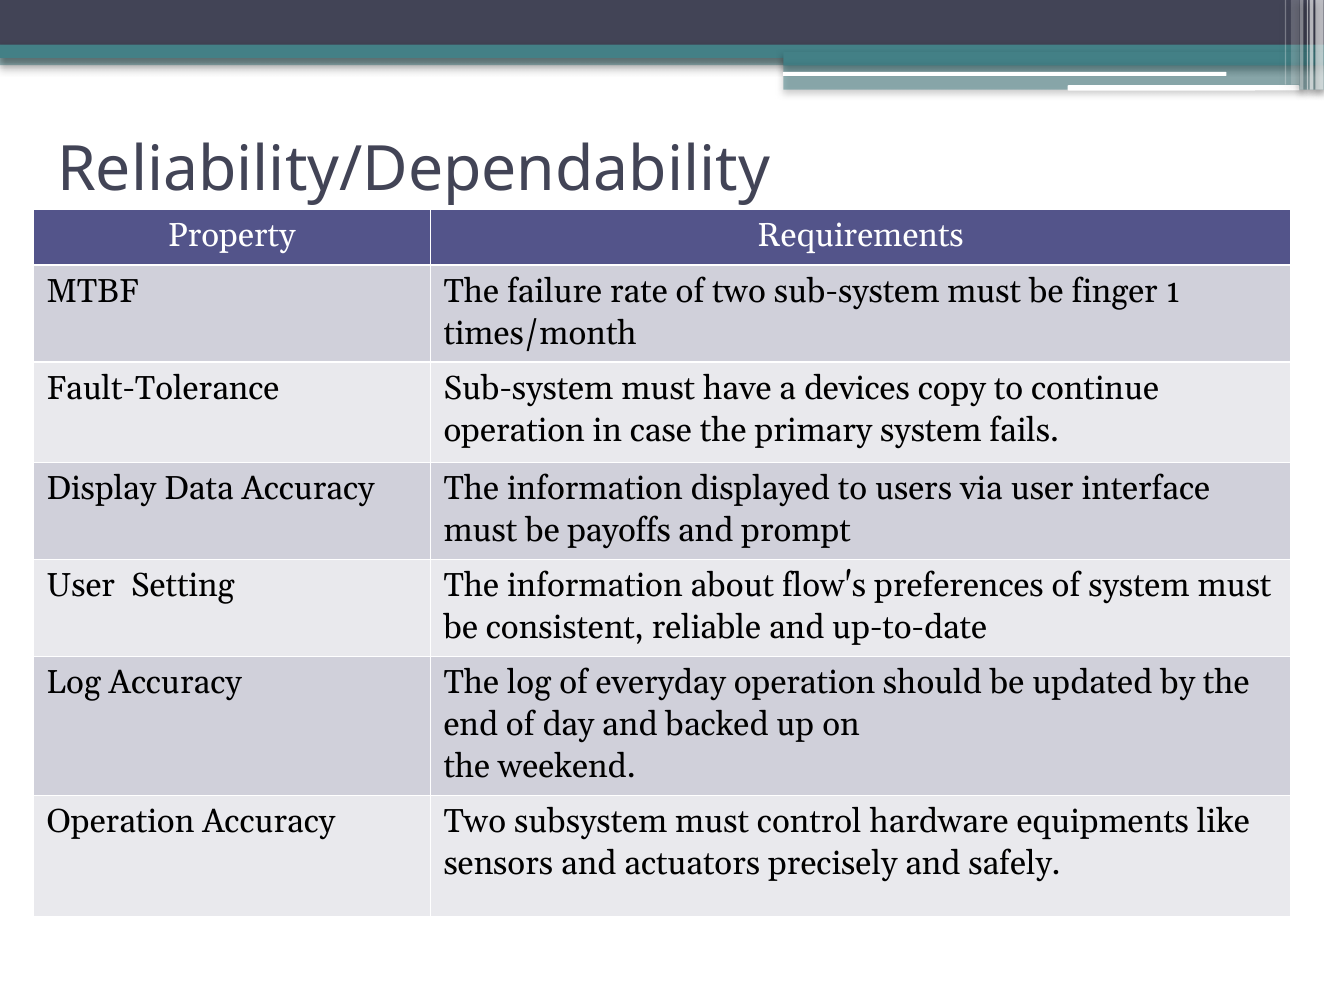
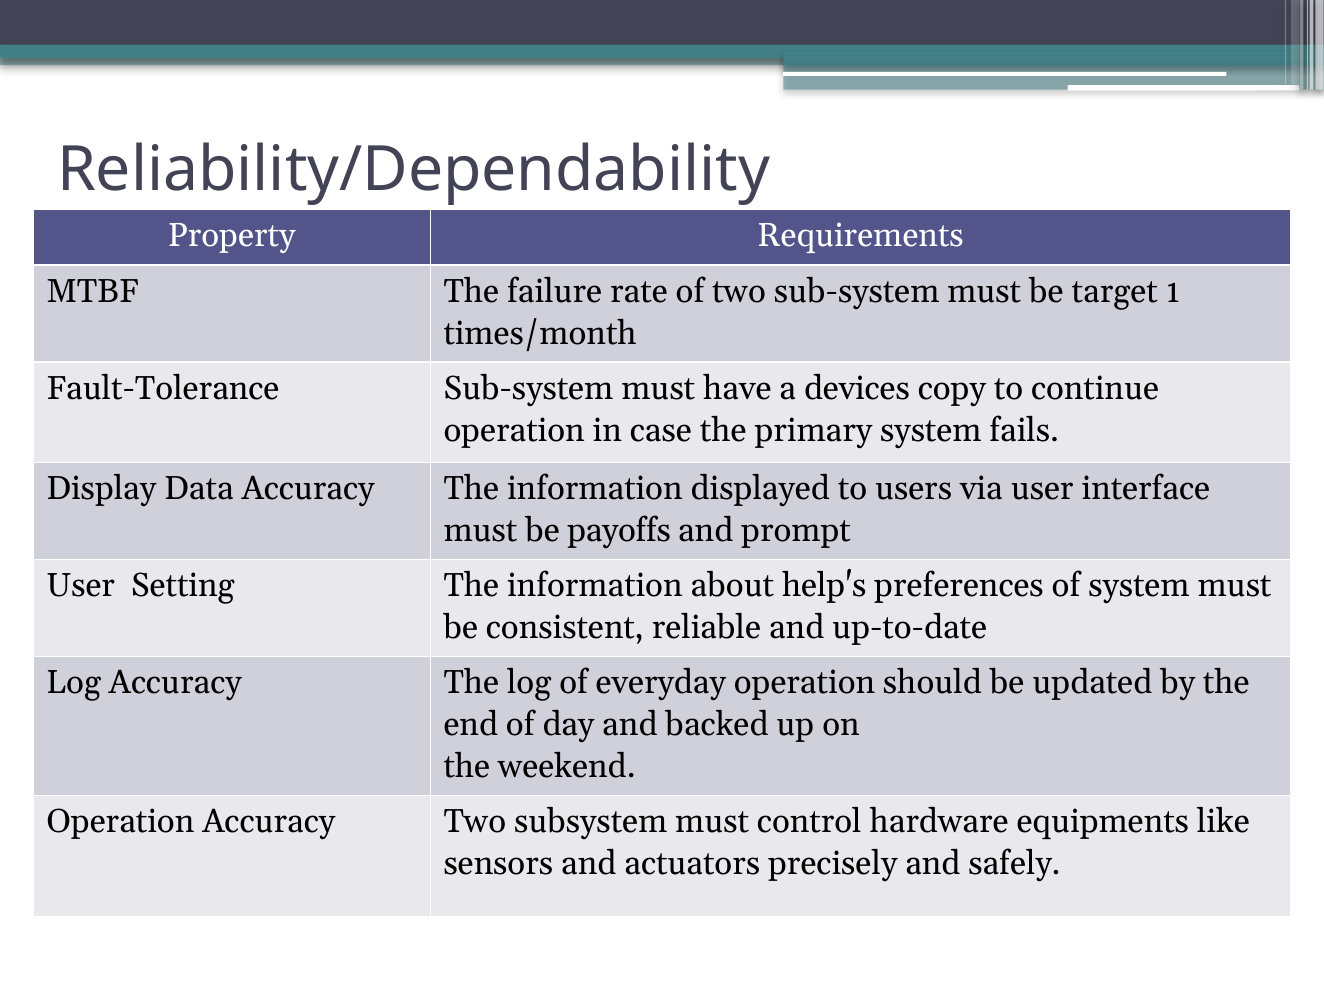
finger: finger -> target (1115, 291)
flow's: flow's -> help's (824, 586)
